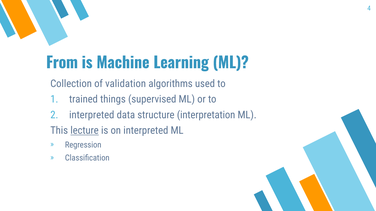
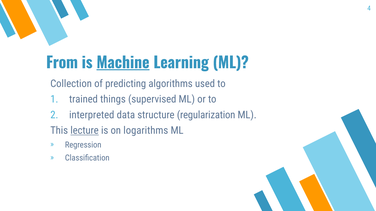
Machine underline: none -> present (123, 63)
validation: validation -> predicting (126, 84)
interpretation: interpretation -> regularization (206, 115)
on interpreted: interpreted -> logarithms (146, 131)
